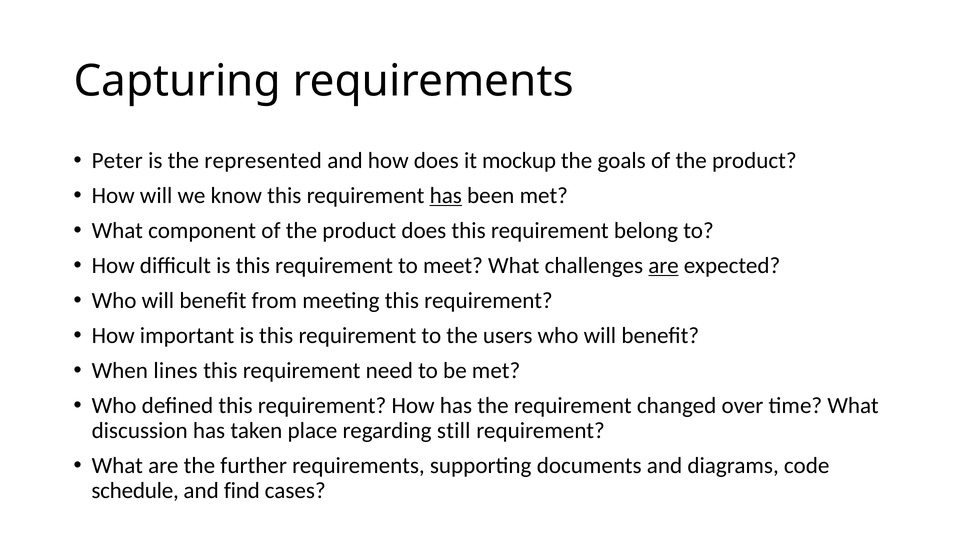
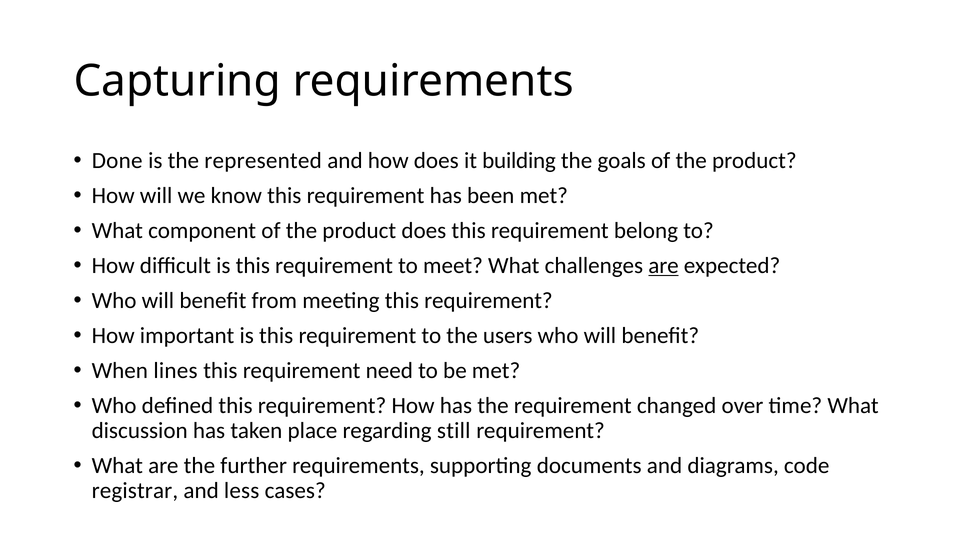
Peter: Peter -> Done (117, 160)
mockup: mockup -> building (519, 160)
has underline: present -> none (446, 195)
schedule: schedule -> registrar (135, 491)
find: find -> less (242, 491)
